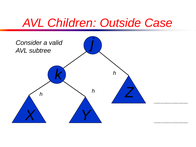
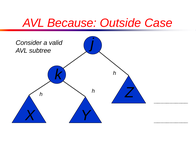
Children: Children -> Because (72, 23)
